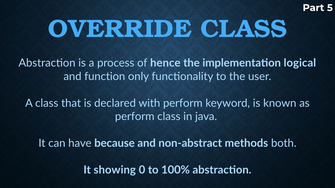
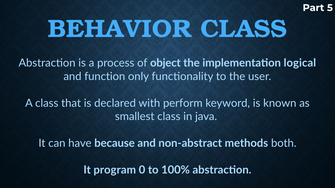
OVERRIDE: OVERRIDE -> BEHAVIOR (120, 29)
hence: hence -> object (165, 63)
perform: perform -> smallest (135, 117)
showing: showing -> program (115, 170)
